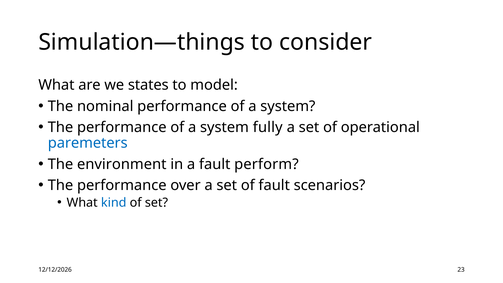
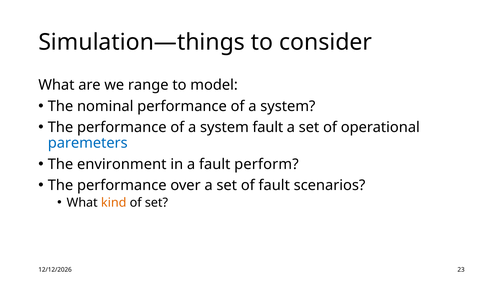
states: states -> range (148, 85)
system fully: fully -> fault (268, 127)
kind colour: blue -> orange (114, 203)
